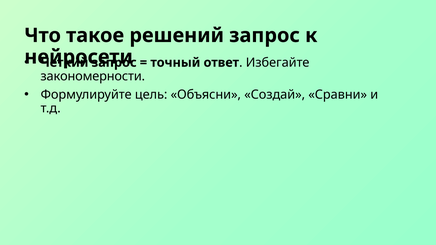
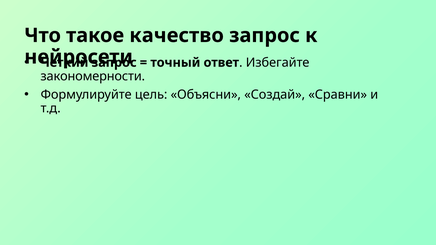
решений: решений -> качество (177, 35)
